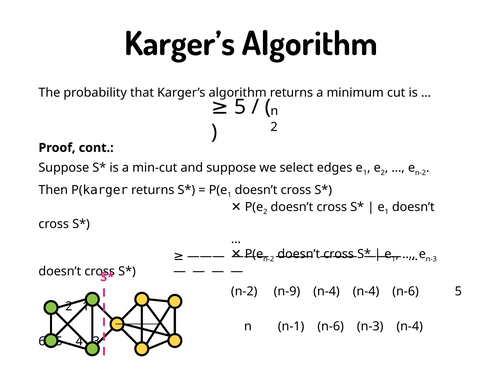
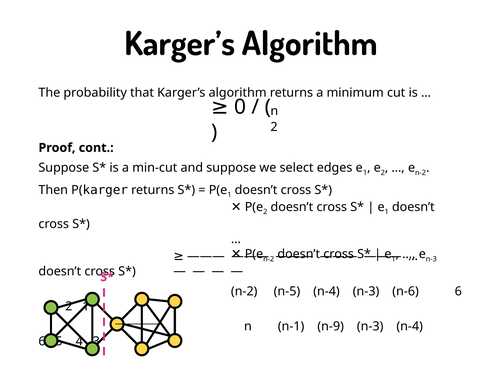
5: 5 -> 0 (240, 107)
n-9: n-9 -> n-5 (287, 292)
n-4 n-4: n-4 -> n-3 (366, 292)
n-6 5: 5 -> 6 (458, 292)
n-1 n-6: n-6 -> n-9 (331, 327)
